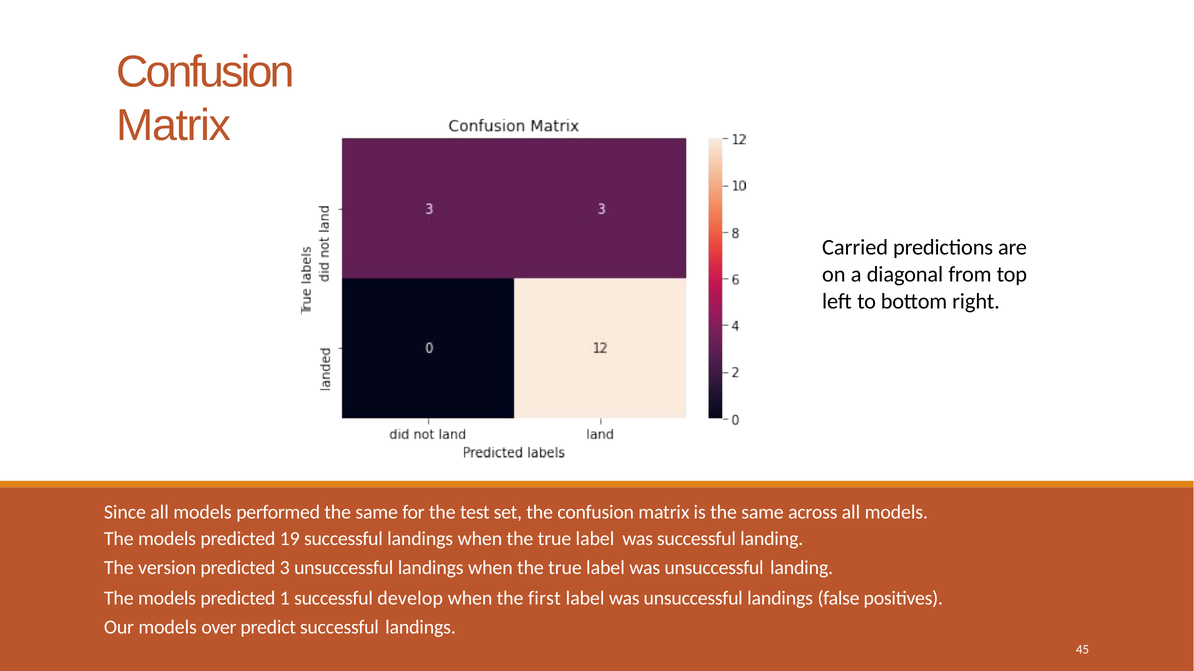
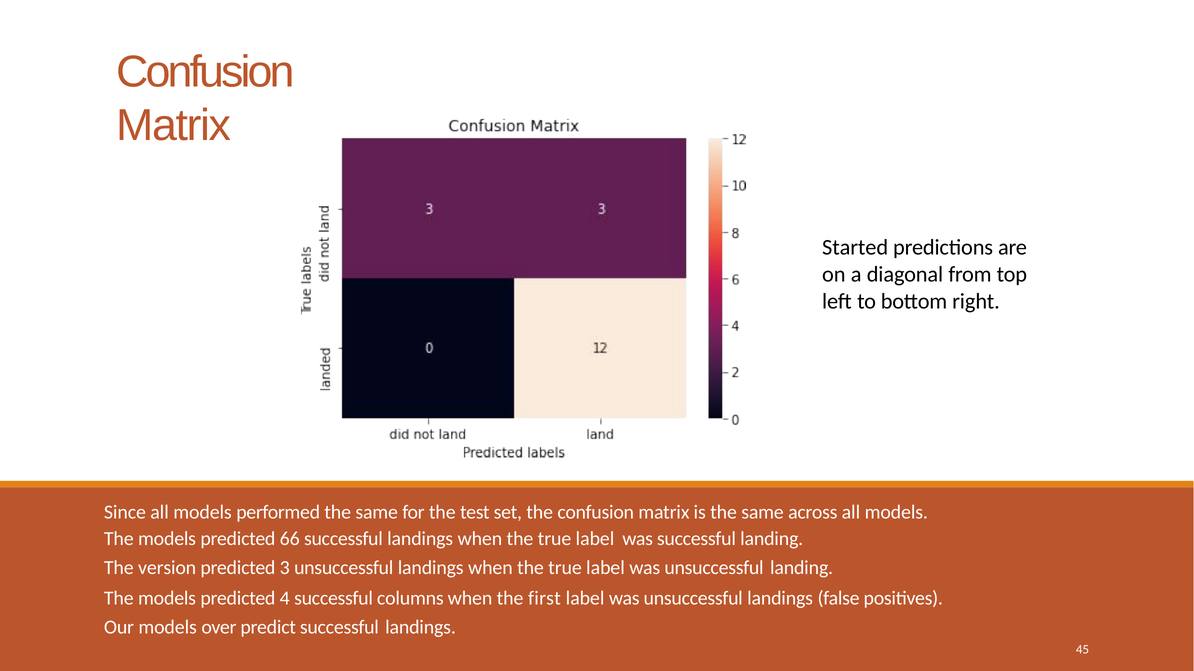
Carried: Carried -> Started (855, 248)
19: 19 -> 66 (290, 539)
1: 1 -> 4 (285, 599)
develop: develop -> columns (410, 599)
